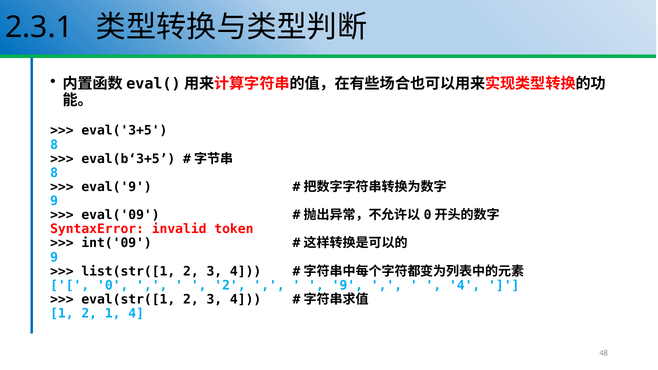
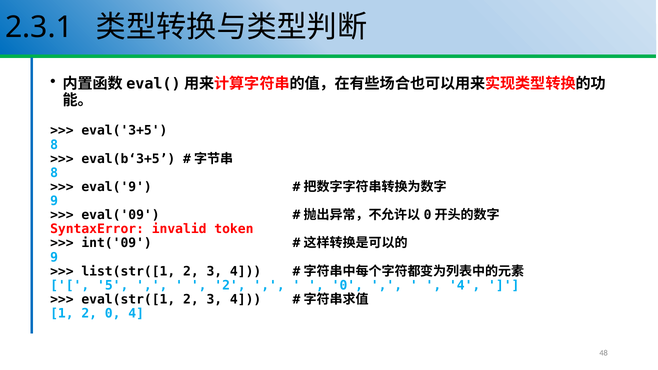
0: 0 -> 5 (113, 285)
9: 9 -> 0 (347, 285)
2 1: 1 -> 0 (113, 314)
